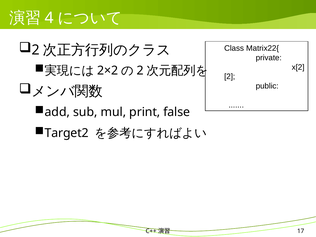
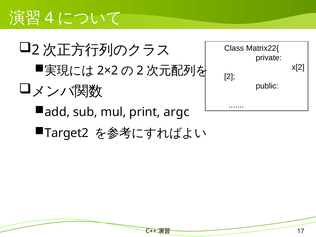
false: false -> argc (177, 112)
